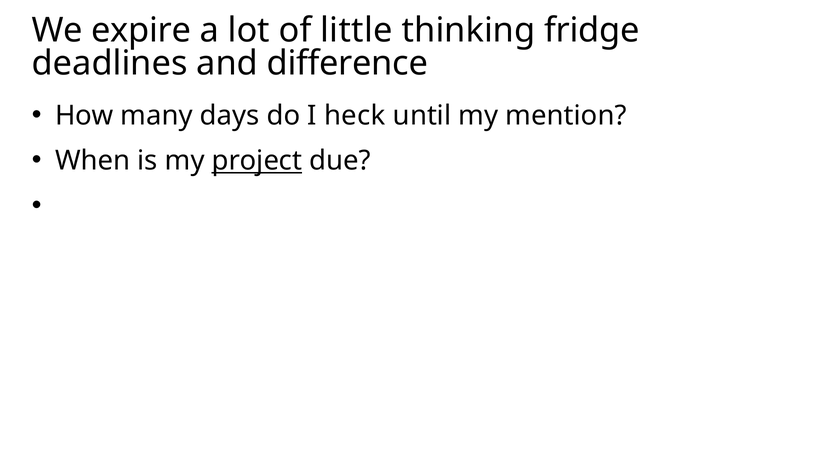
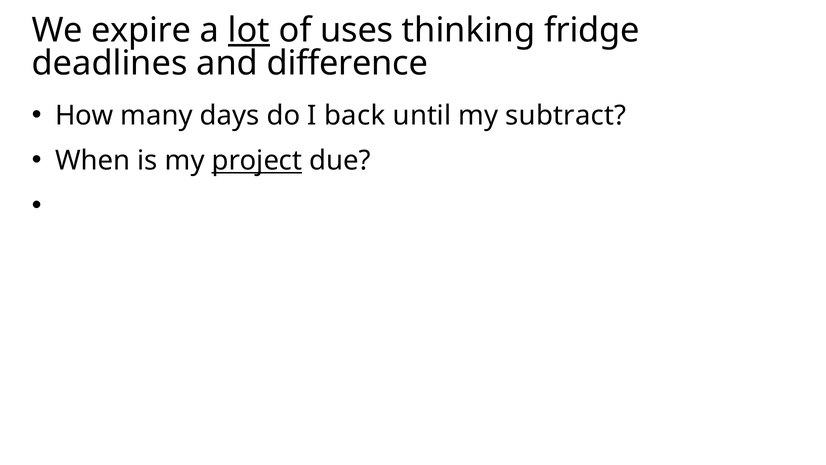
lot underline: none -> present (249, 30)
little: little -> uses (357, 30)
heck: heck -> back (355, 116)
mention: mention -> subtract (566, 116)
